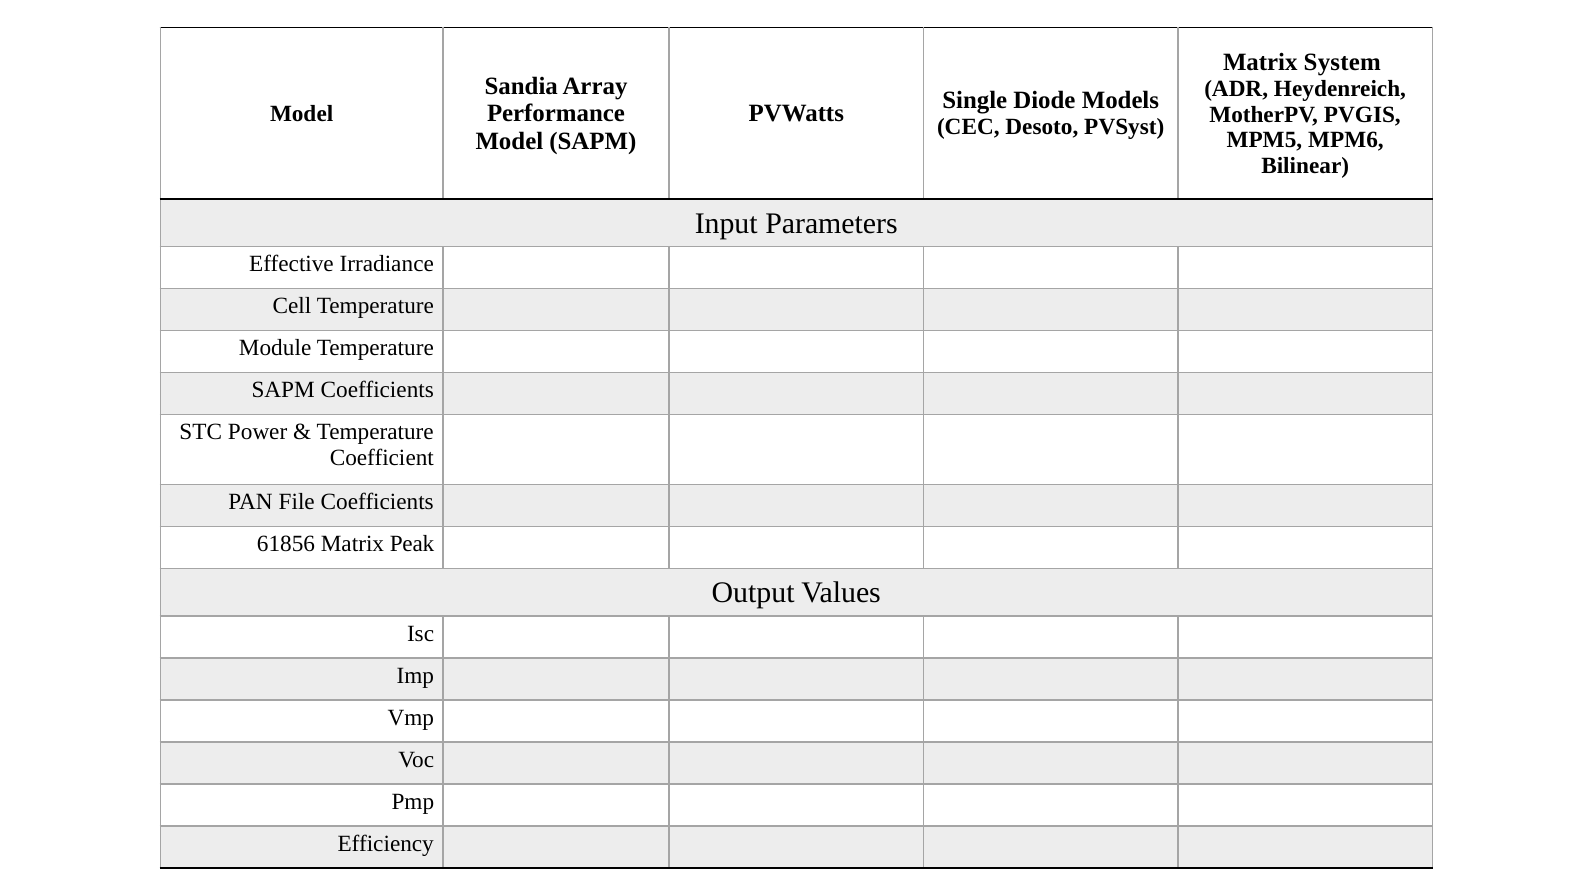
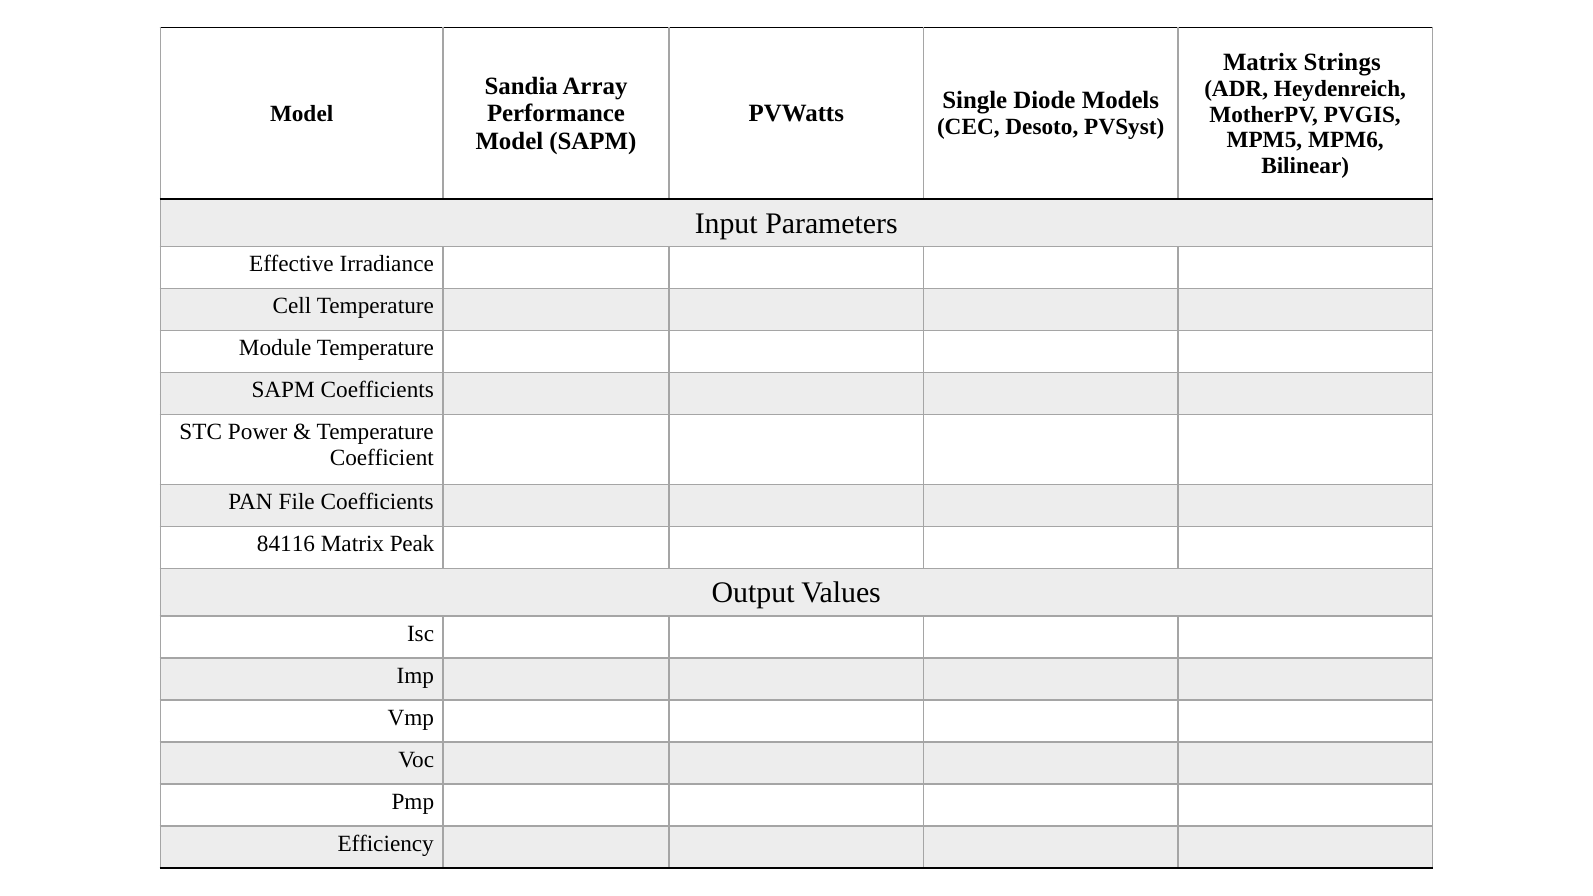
System: System -> Strings (1342, 62)
61856: 61856 -> 84116 (286, 544)
